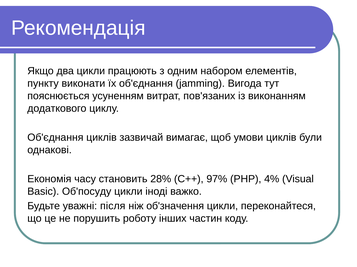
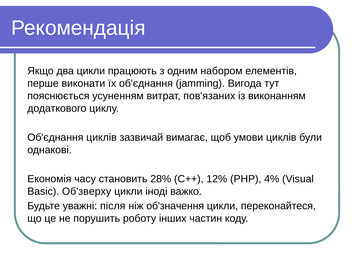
пункту: пункту -> перше (43, 84)
97%: 97% -> 12% (217, 180)
Об'посуду: Об'посуду -> Об'зверху (87, 192)
